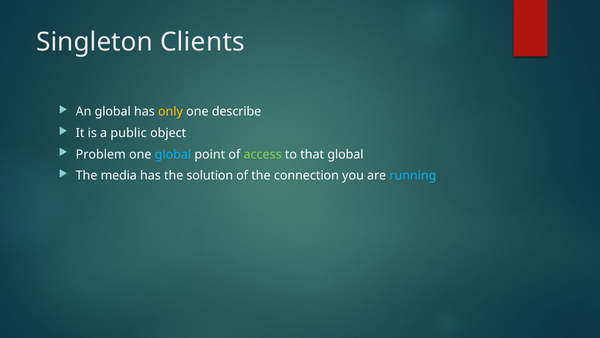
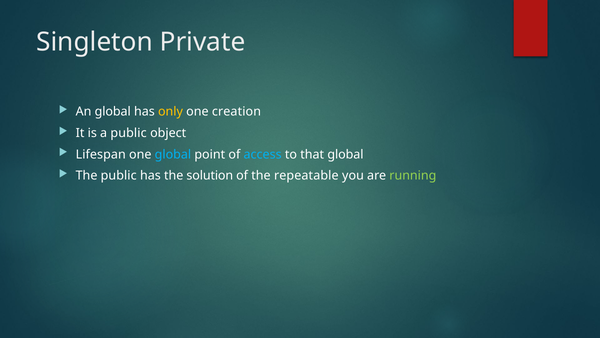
Clients: Clients -> Private (203, 42)
describe: describe -> creation (236, 112)
Problem: Problem -> Lifespan (101, 154)
access colour: light green -> light blue (263, 154)
The media: media -> public (119, 175)
connection: connection -> repeatable (306, 175)
running colour: light blue -> light green (413, 175)
